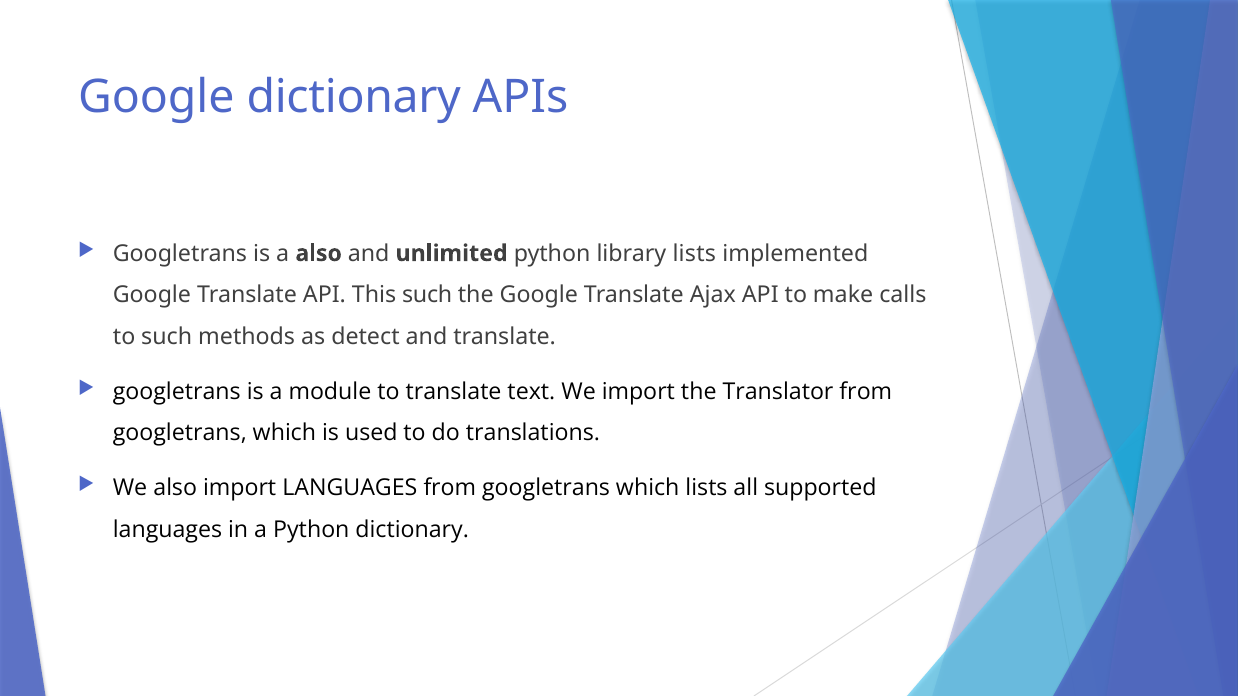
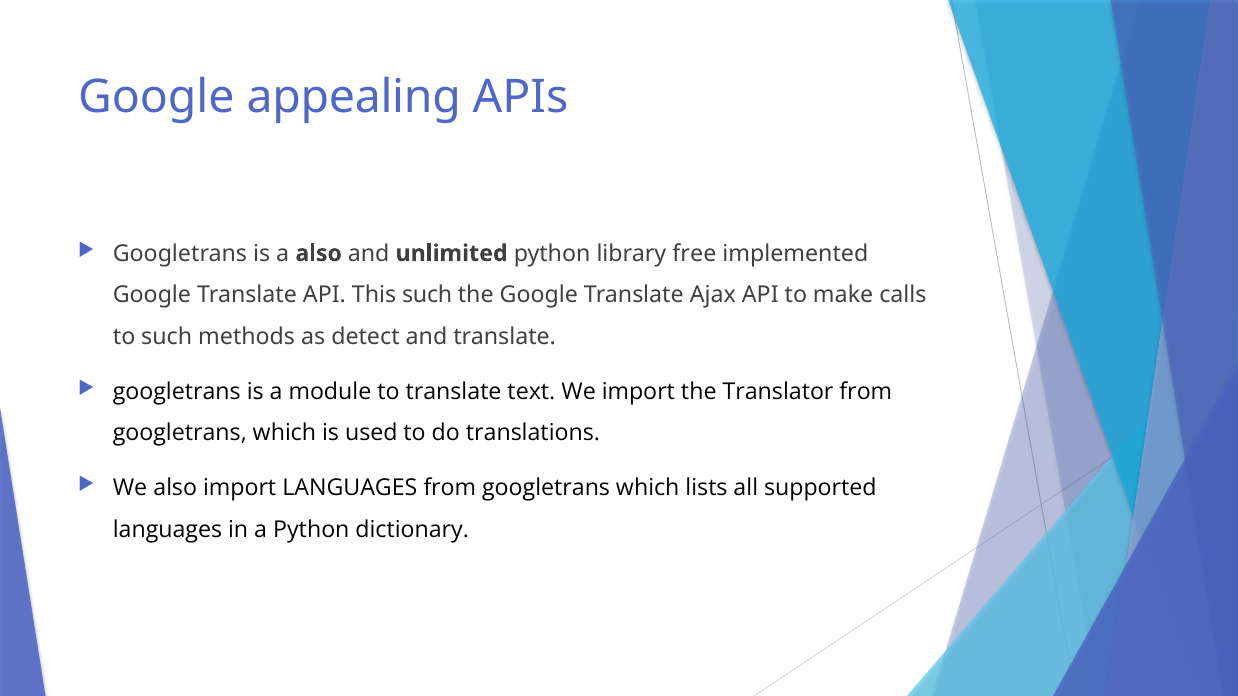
Google dictionary: dictionary -> appealing (354, 98)
library lists: lists -> free (694, 254)
